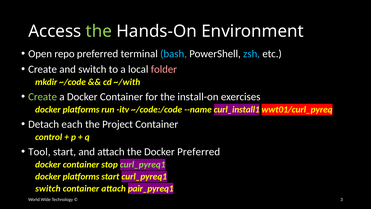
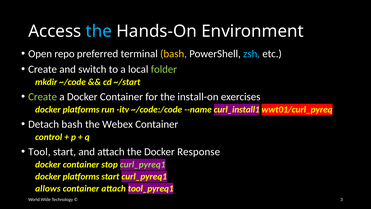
the colour: light green -> light blue (99, 31)
bash colour: light blue -> yellow (174, 54)
folder colour: pink -> light green (164, 69)
~/with: ~/with -> ~/start (127, 82)
Detach each: each -> bash (72, 124)
Project: Project -> Webex (118, 124)
Docker Preferred: Preferred -> Response (199, 152)
switch: switch -> allows (48, 188)
pair_pyreq1: pair_pyreq1 -> tool_pyreq1 (151, 188)
